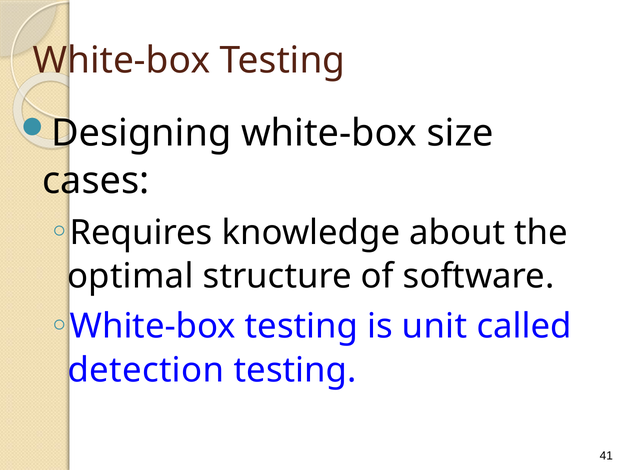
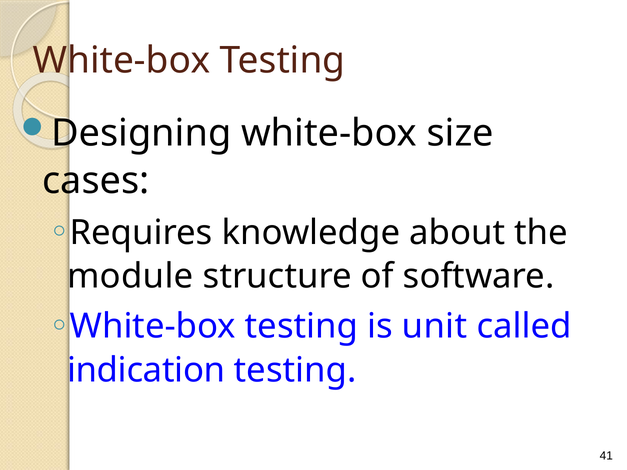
optimal: optimal -> module (130, 277)
detection: detection -> indication (146, 370)
